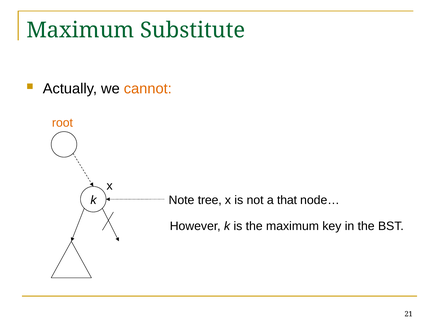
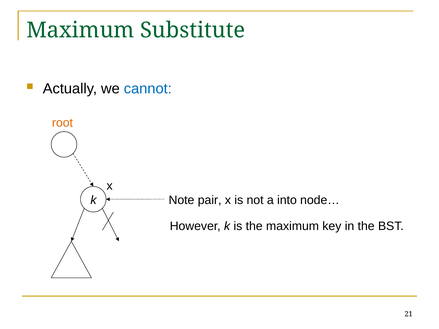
cannot colour: orange -> blue (148, 89)
tree: tree -> pair (210, 200)
that: that -> into (287, 200)
